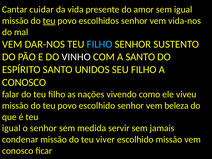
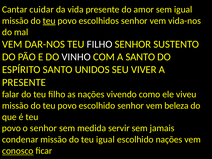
FILHO colour: light blue -> white (100, 44)
SEU FILHO: FILHO -> VIVER (144, 70)
CONOSCO: CONOSCO -> PRESENTE (24, 82)
igual: igual -> povo (11, 128)
teu viver: viver -> igual (105, 140)
escolhido missão: missão -> nações (169, 140)
conosco underline: none -> present (18, 151)
